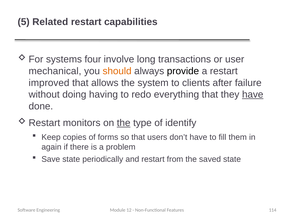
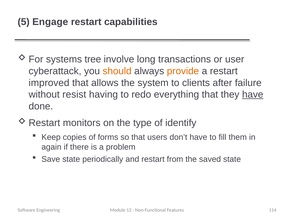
Related: Related -> Engage (50, 22)
four: four -> tree (93, 59)
mechanical: mechanical -> cyberattack (55, 71)
provide colour: black -> orange (183, 71)
doing: doing -> resist (74, 95)
the underline: present -> none (124, 123)
